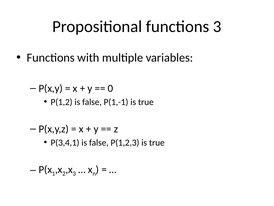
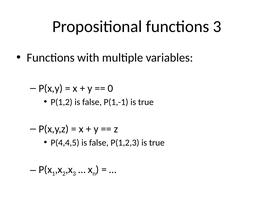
P(3,4,1: P(3,4,1 -> P(4,4,5 (65, 142)
